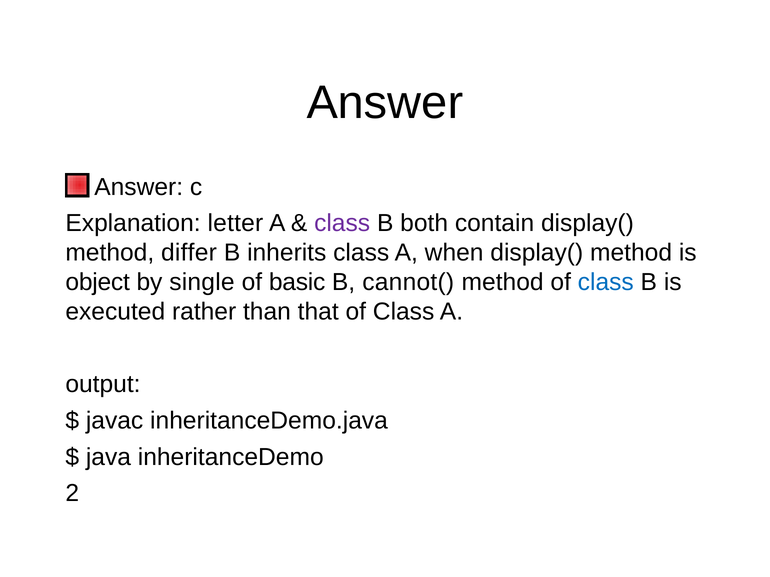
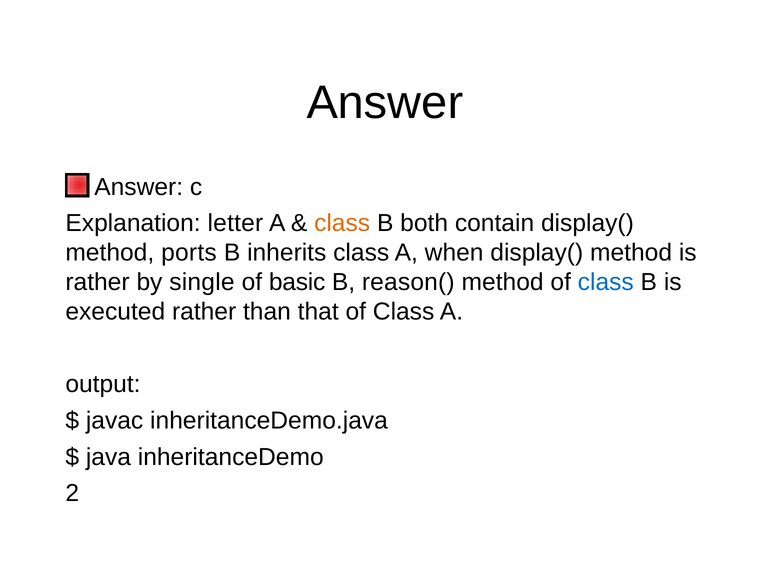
class colour: purple -> orange (342, 223)
differ: differ -> ports (189, 253)
object: object -> rather (98, 282)
cannot(: cannot( -> reason( (408, 282)
